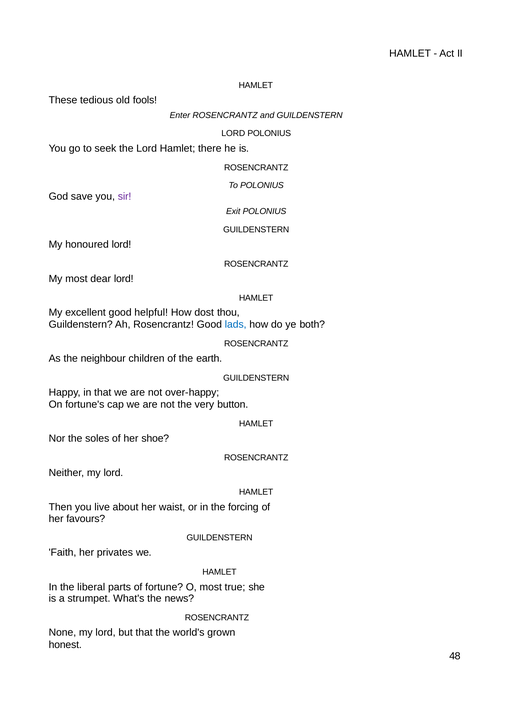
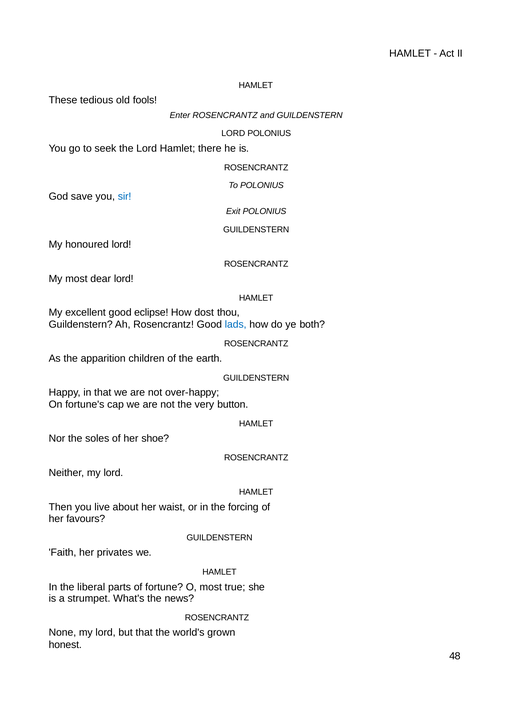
sir colour: purple -> blue (125, 196)
helpful: helpful -> eclipse (151, 313)
neighbour: neighbour -> apparition (103, 359)
